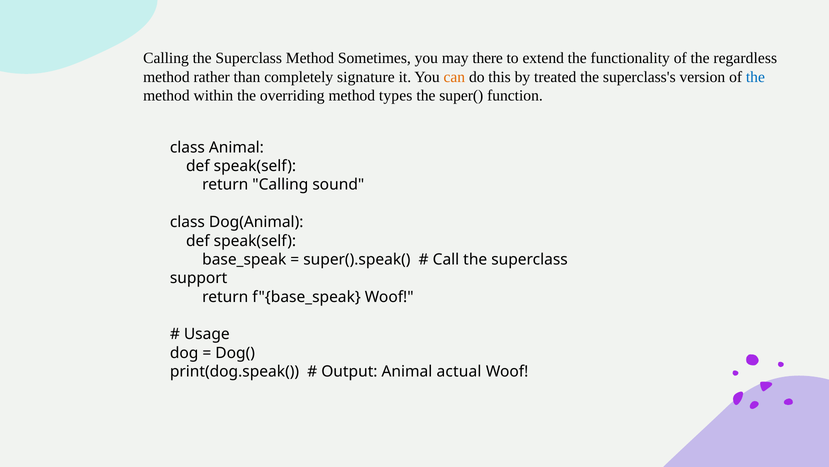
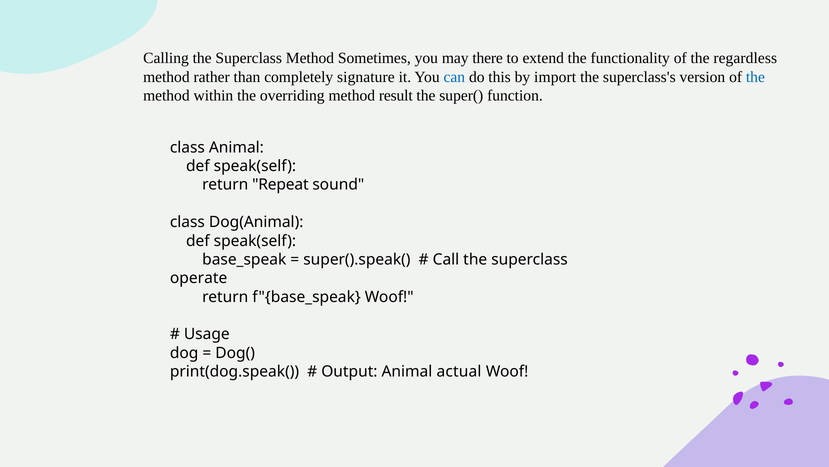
can colour: orange -> blue (454, 77)
treated: treated -> import (555, 77)
types: types -> result (396, 95)
return Calling: Calling -> Repeat (280, 185)
support: support -> operate (199, 278)
